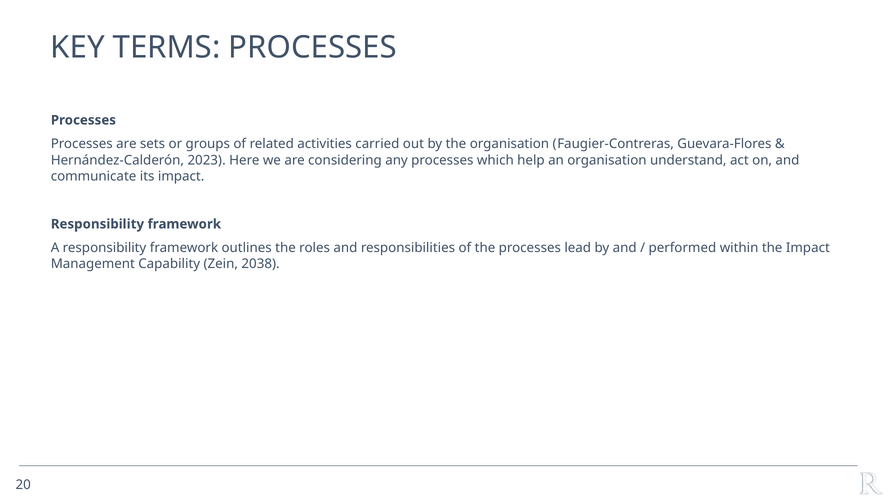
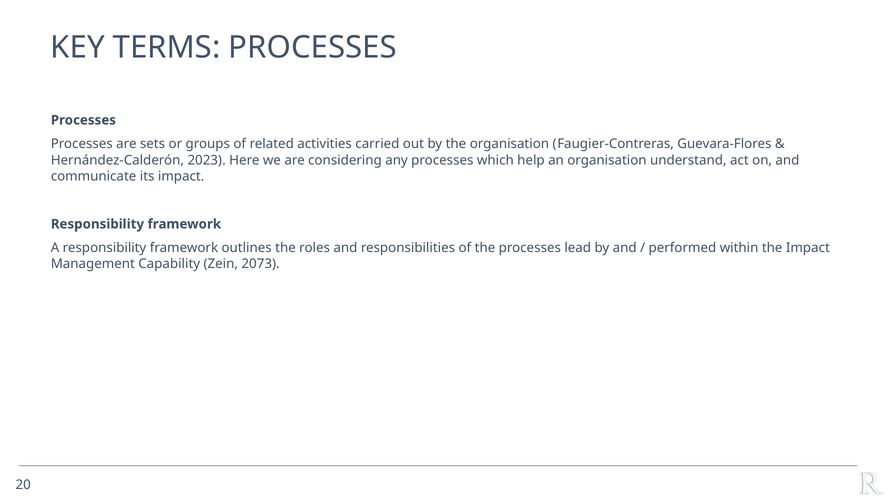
2038: 2038 -> 2073 (261, 264)
